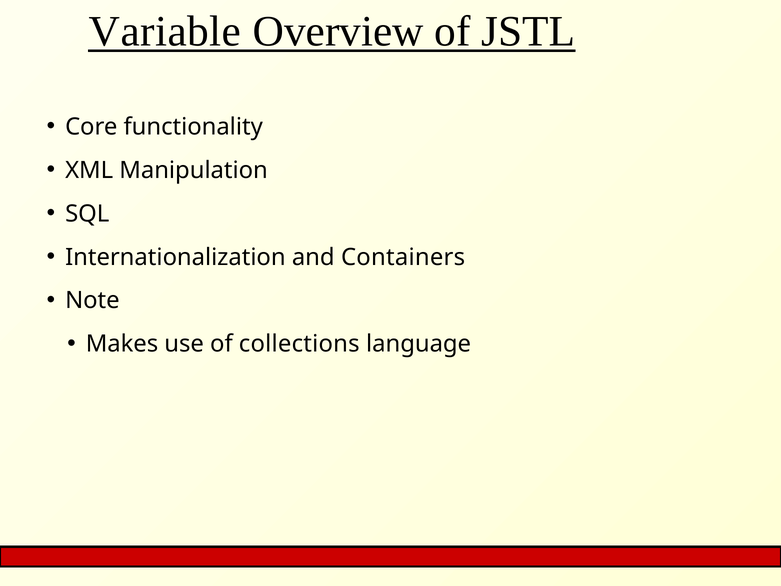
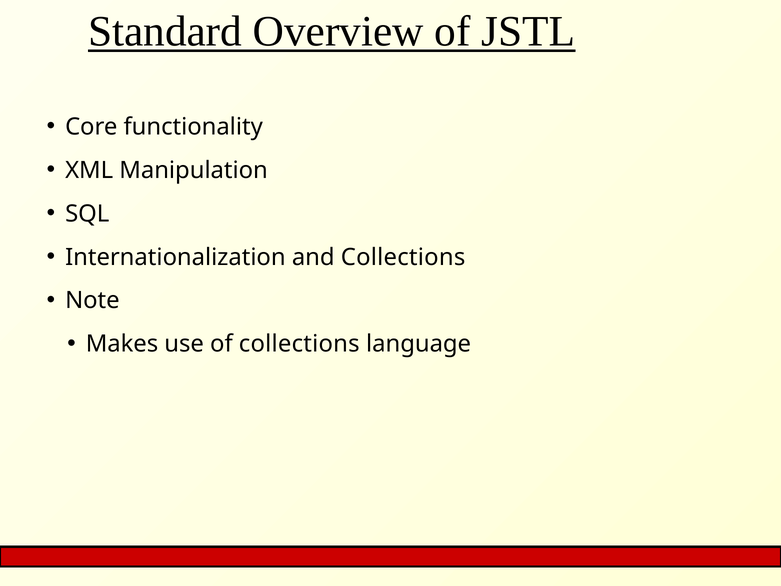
Variable: Variable -> Standard (165, 31)
and Containers: Containers -> Collections (403, 257)
